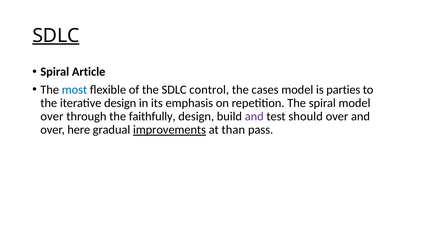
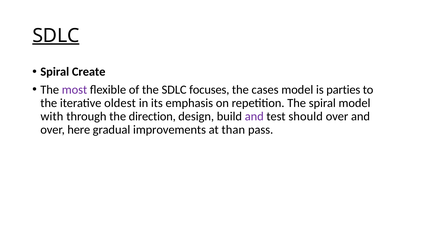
Article: Article -> Create (89, 72)
most colour: blue -> purple (74, 90)
control: control -> focuses (209, 90)
iterative design: design -> oldest (120, 103)
over: over -> with (52, 116)
faithfully: faithfully -> direction (152, 116)
improvements underline: present -> none (169, 130)
